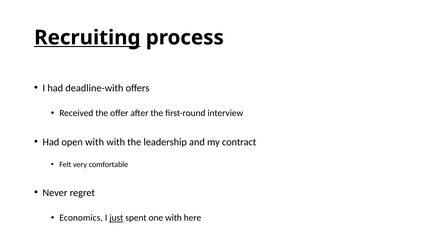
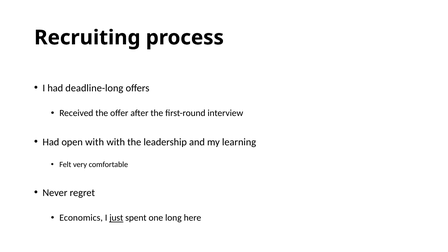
Recruiting underline: present -> none (87, 38)
deadline-with: deadline-with -> deadline-long (94, 88)
contract: contract -> learning (239, 142)
one with: with -> long (173, 218)
